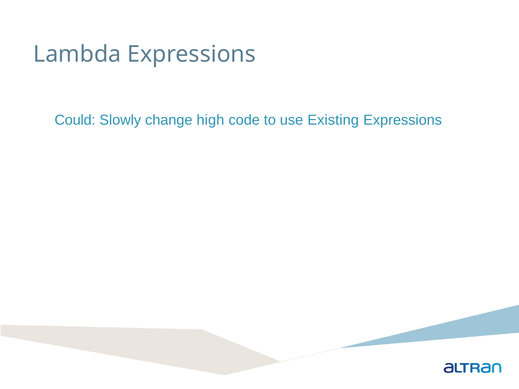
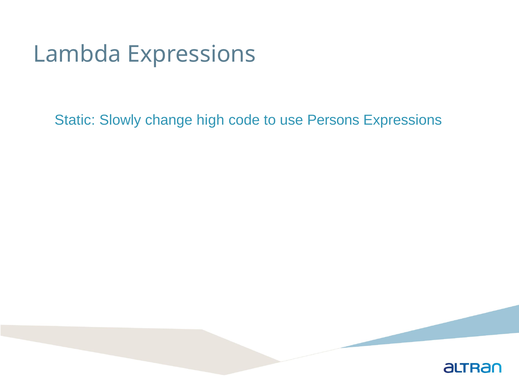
Could: Could -> Static (75, 120)
Existing: Existing -> Persons (333, 120)
